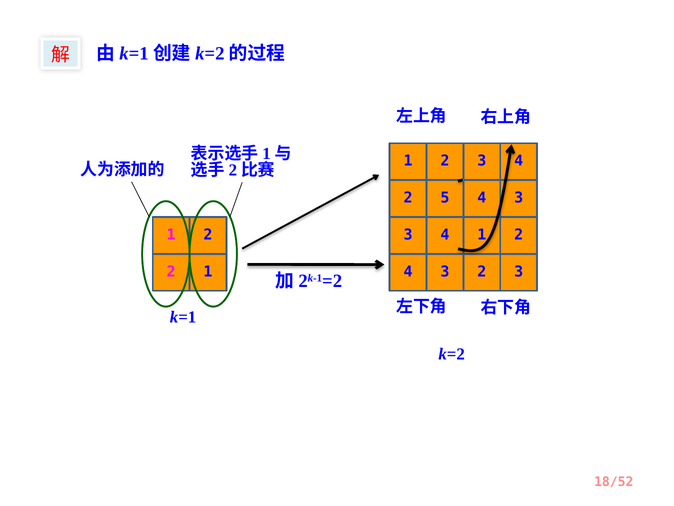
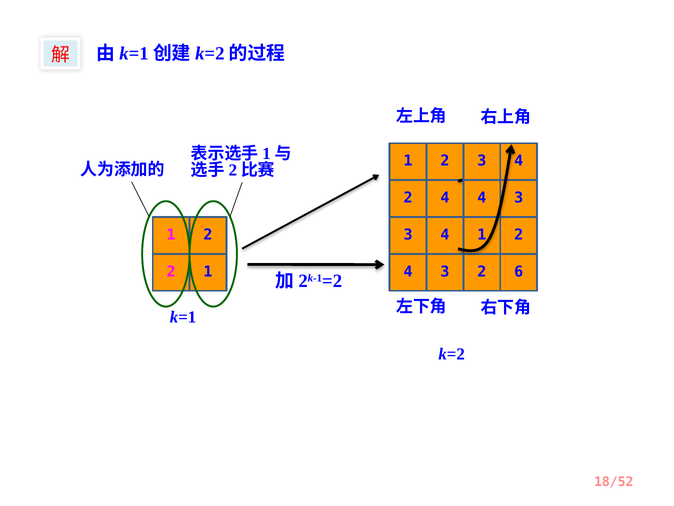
2 5: 5 -> 4 (445, 198)
2 3: 3 -> 6 (519, 271)
